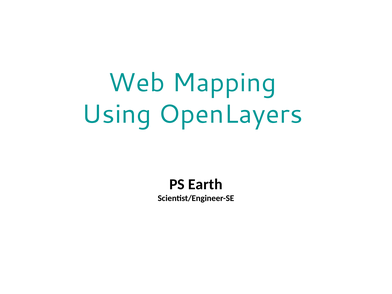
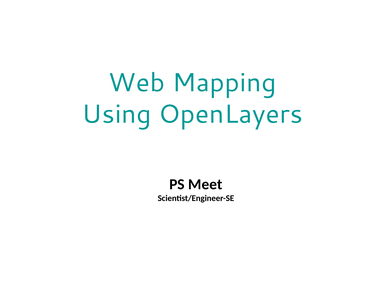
Earth: Earth -> Meet (205, 184)
